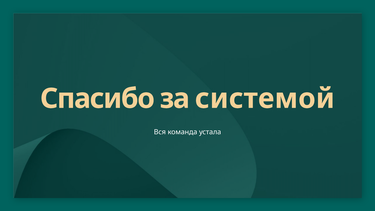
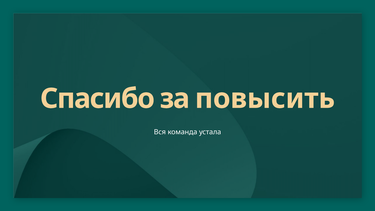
системой: системой -> повысить (265, 99)
